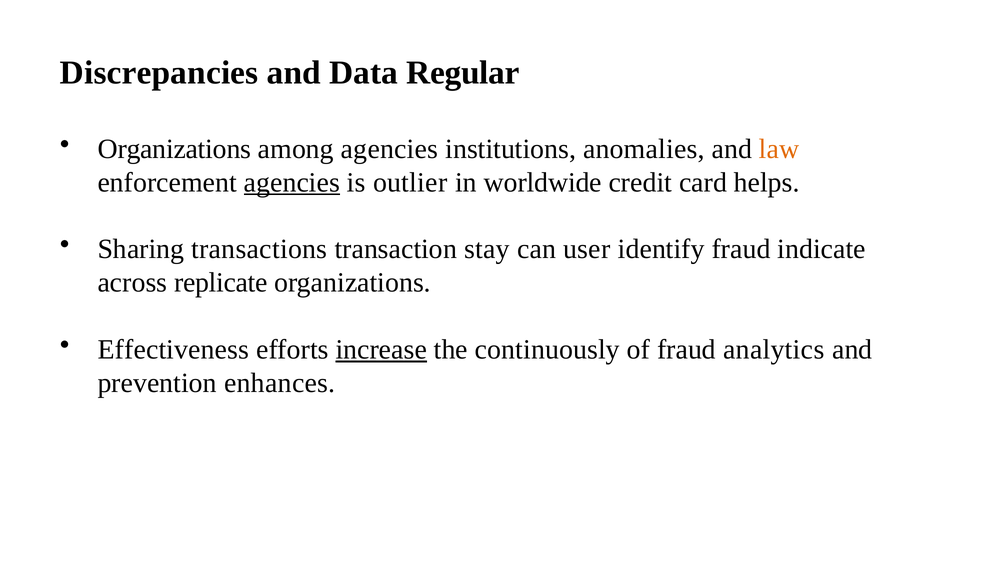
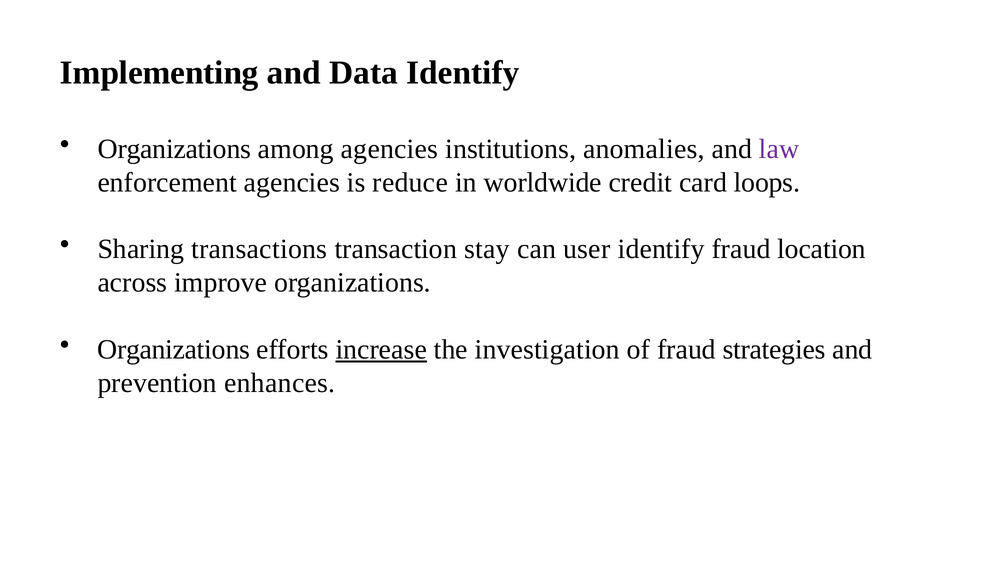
Discrepancies: Discrepancies -> Implementing (159, 73)
Data Regular: Regular -> Identify (463, 73)
law colour: orange -> purple (779, 149)
agencies underline: present -> none (292, 182)
outlier: outlier -> reduce (410, 182)
helps: helps -> loops (767, 182)
indicate: indicate -> location (822, 249)
replicate: replicate -> improve (221, 283)
Effectiveness: Effectiveness -> Organizations (174, 350)
continuously: continuously -> investigation (547, 350)
analytics: analytics -> strategies (774, 350)
